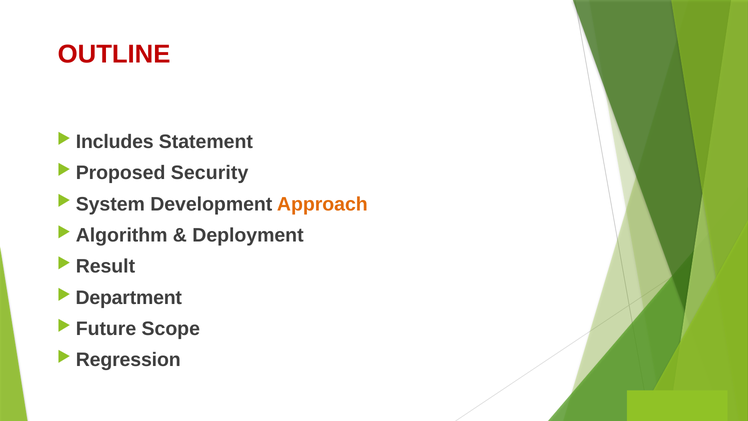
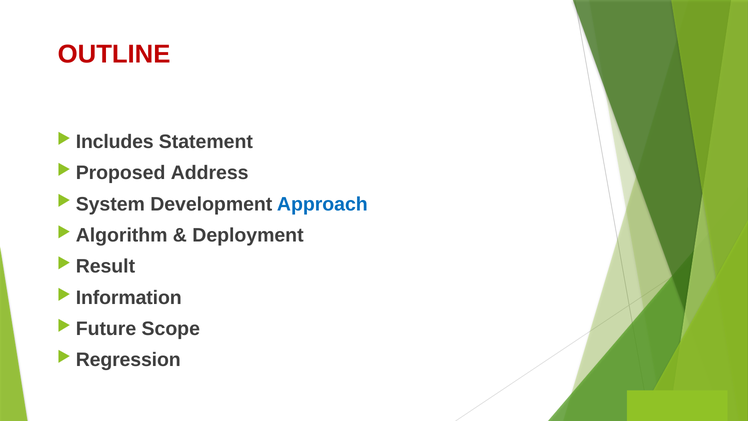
Security: Security -> Address (210, 173)
Approach colour: orange -> blue (322, 204)
Department: Department -> Information (129, 298)
